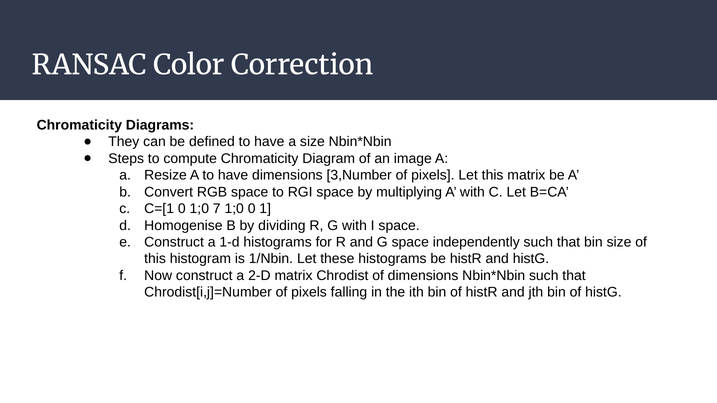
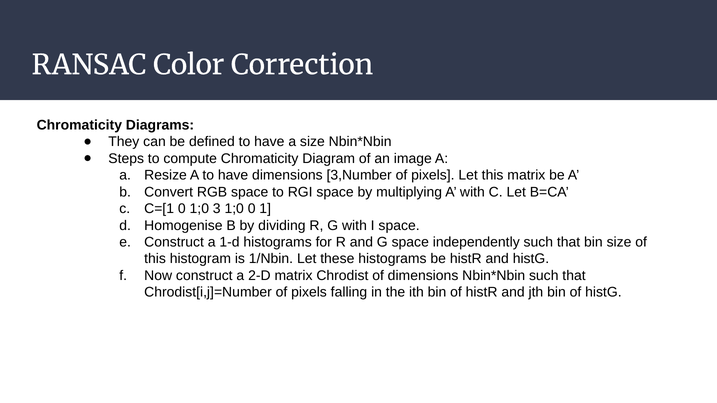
7: 7 -> 3 (217, 209)
